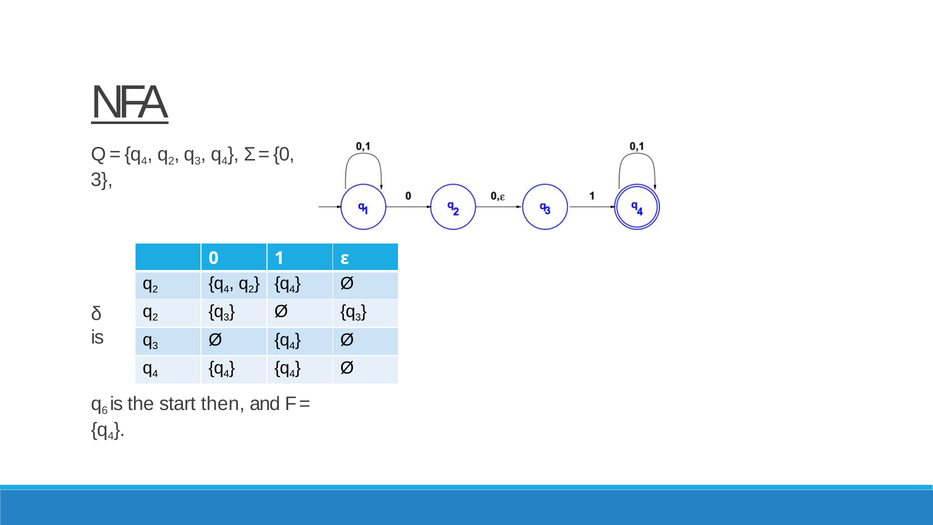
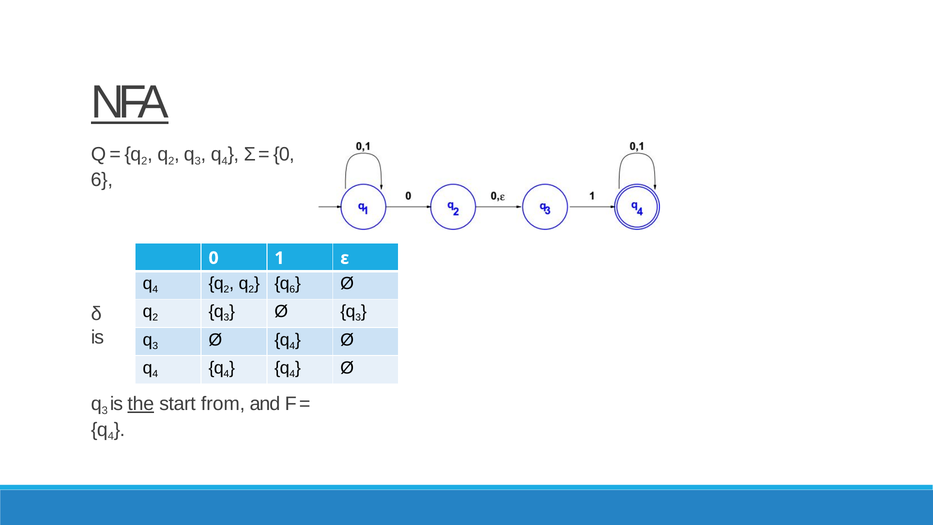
4: 4 -> 2 (144, 161)
3: 3 -> 6 (102, 180)
2: 2 -> 4 (155, 289)
4: 4 -> 2 (226, 289)
4: 4 -> 6 (292, 289)
6: 6 -> 3 (105, 411)
the underline: none -> present (141, 404)
then: then -> from (223, 404)
